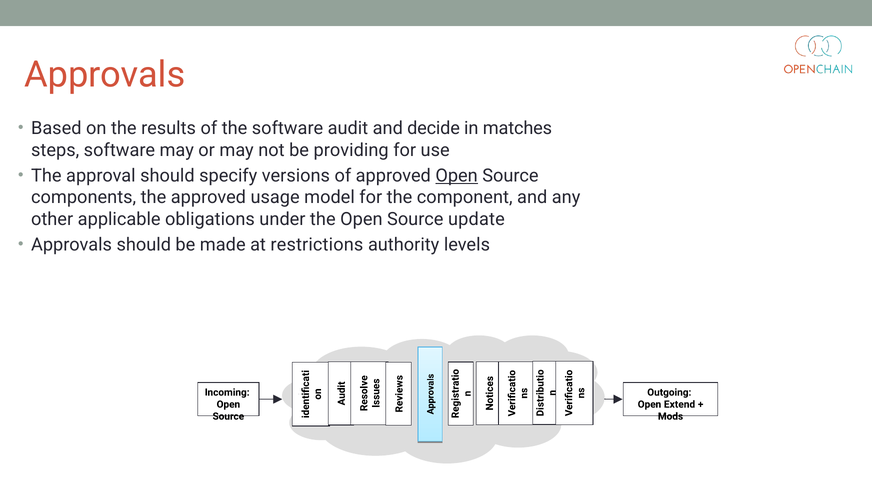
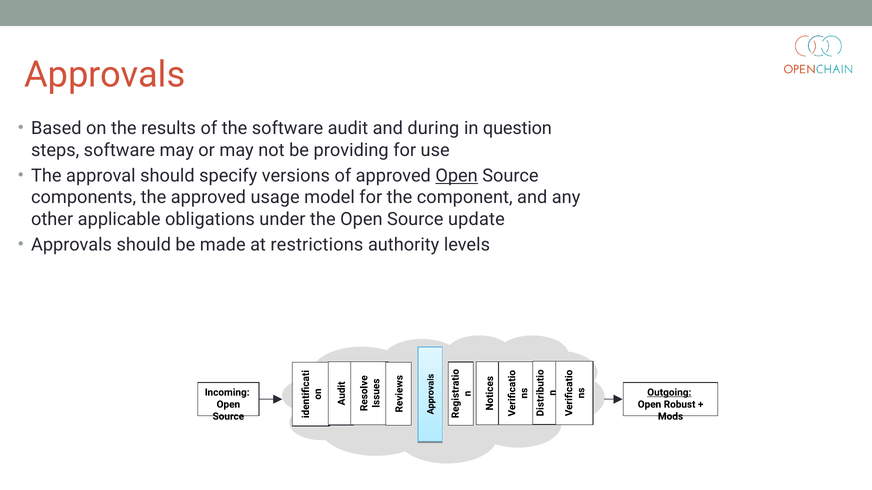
decide: decide -> during (433, 128)
matches: matches -> question (517, 128)
Outgoing underline: none -> present (669, 393)
Extend: Extend -> Robust (680, 405)
